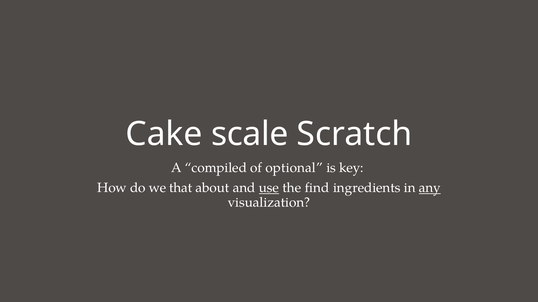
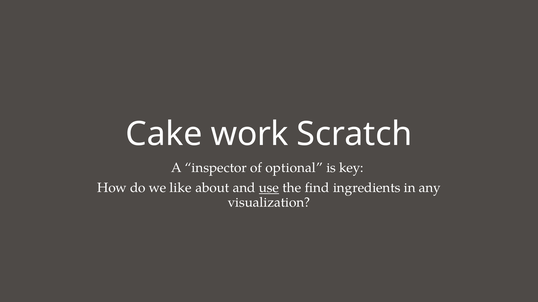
scale: scale -> work (250, 134)
compiled: compiled -> inspector (216, 168)
that: that -> like (181, 188)
any underline: present -> none (430, 188)
